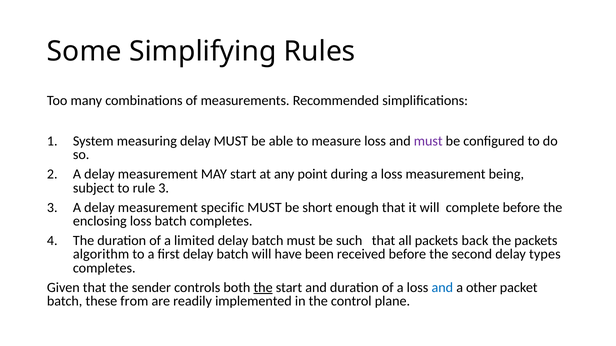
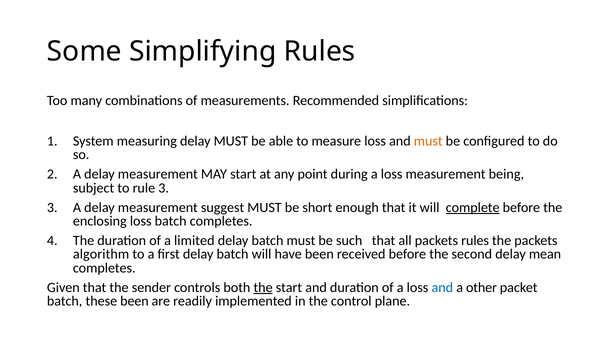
must colour: purple -> orange (428, 141)
specific: specific -> suggest (223, 208)
complete underline: none -> present (473, 208)
packets back: back -> rules (475, 241)
types: types -> mean (545, 255)
these from: from -> been (134, 302)
